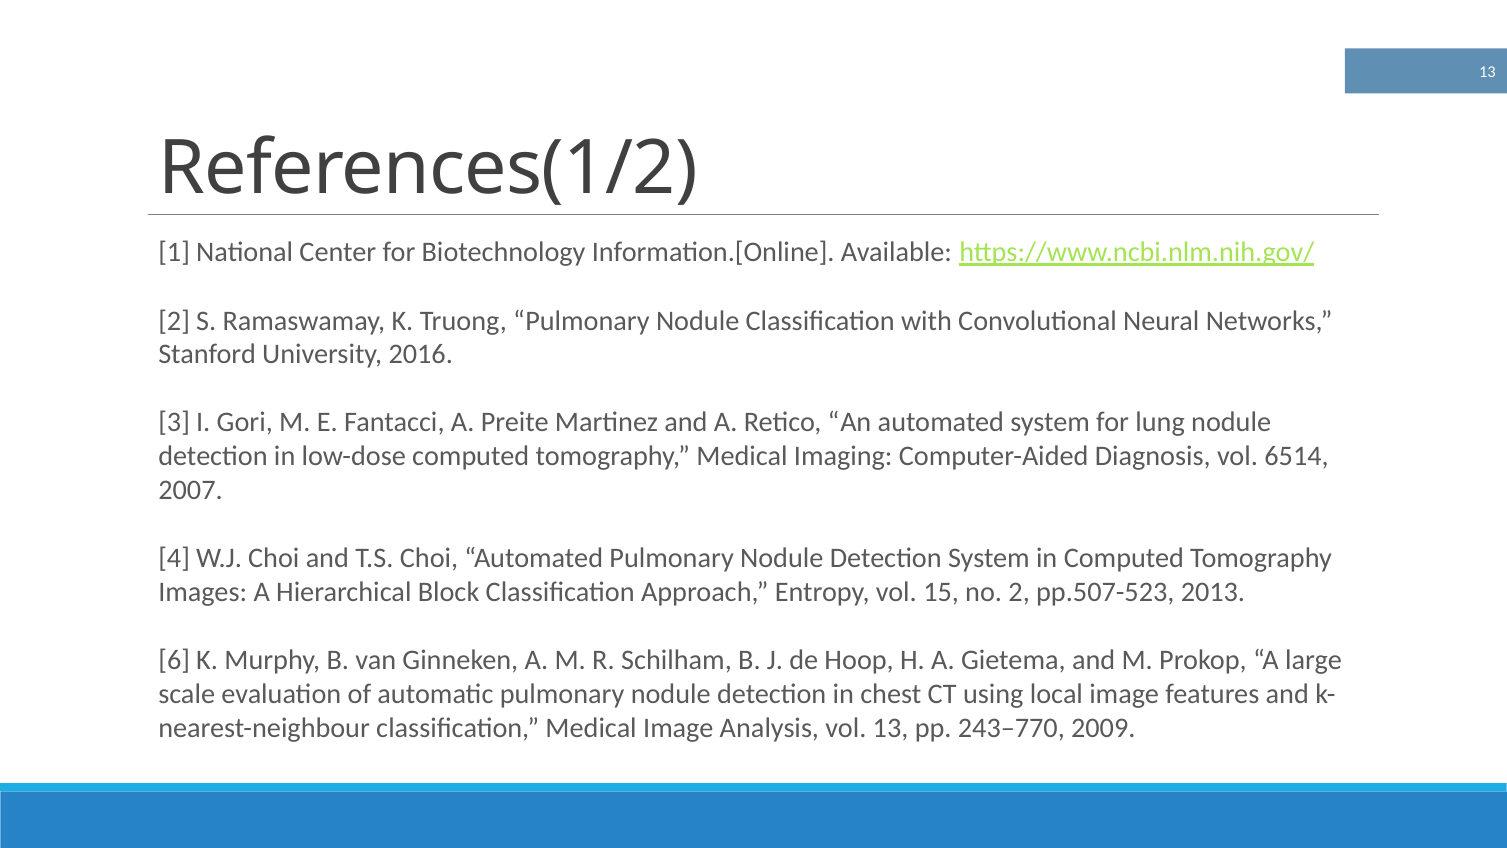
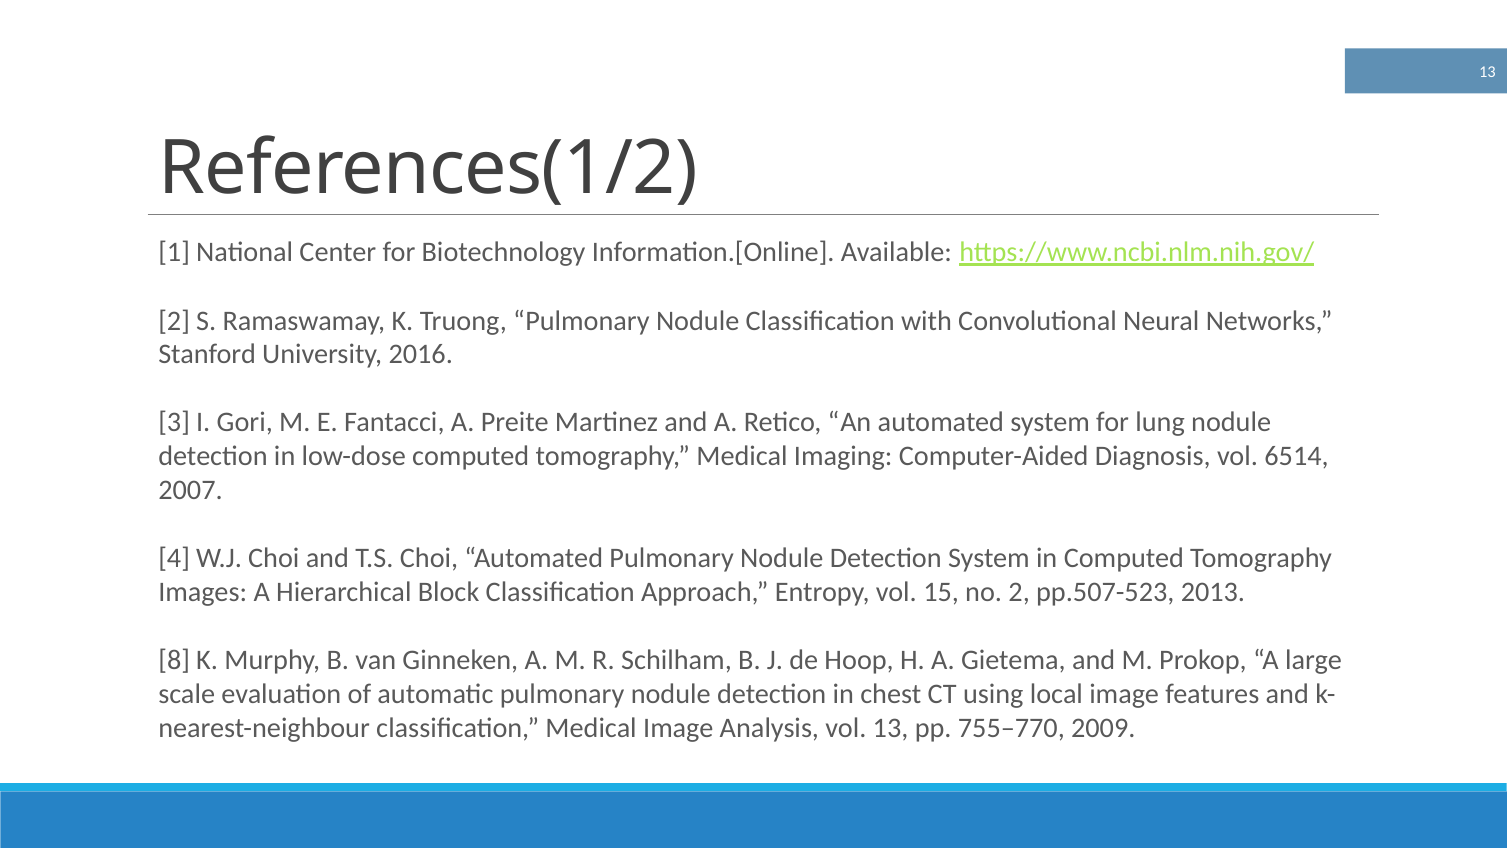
6: 6 -> 8 (174, 660)
243–770: 243–770 -> 755–770 (1011, 727)
